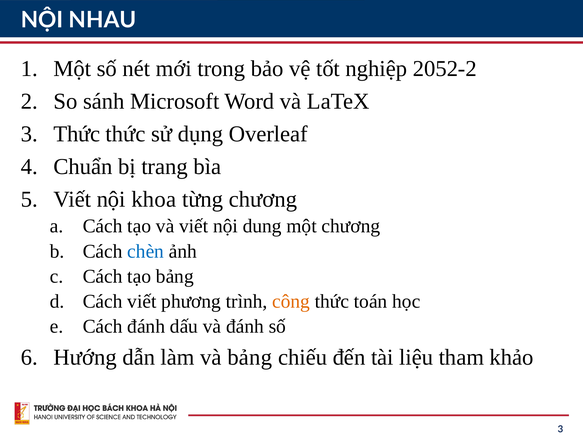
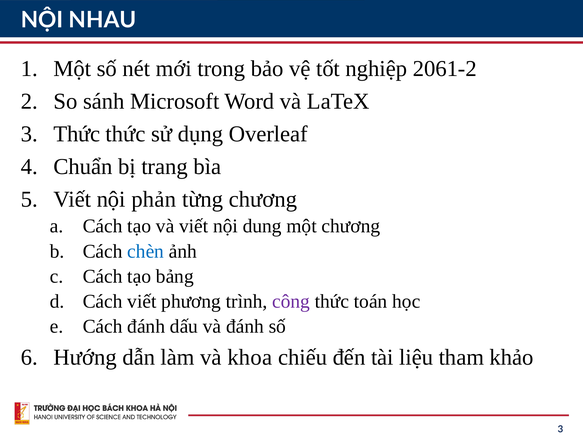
2052-2: 2052-2 -> 2061-2 (445, 69)
khoa: khoa -> phản (154, 199)
công colour: orange -> purple (291, 301)
và bảng: bảng -> khoa (250, 357)
